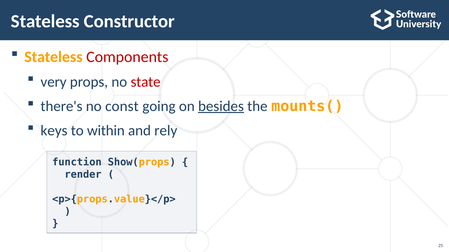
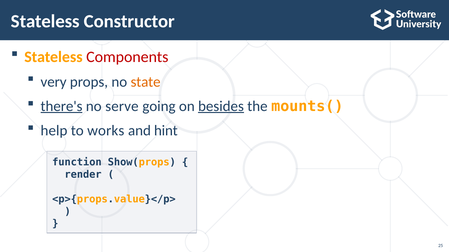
state colour: red -> orange (146, 82)
there's underline: none -> present (62, 106)
const: const -> serve (122, 106)
keys: keys -> help (54, 131)
within: within -> works (106, 131)
rely: rely -> hint (166, 131)
